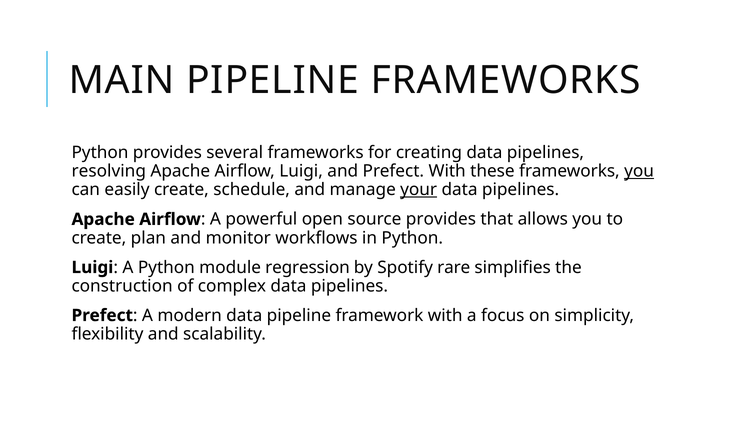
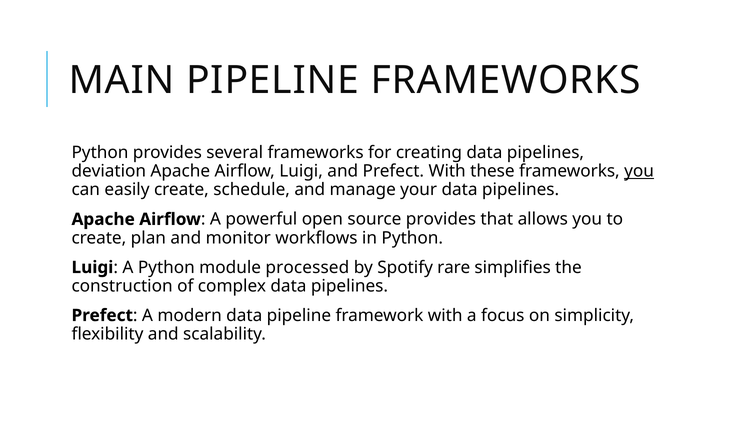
resolving: resolving -> deviation (109, 171)
your underline: present -> none (419, 190)
regression: regression -> processed (307, 268)
